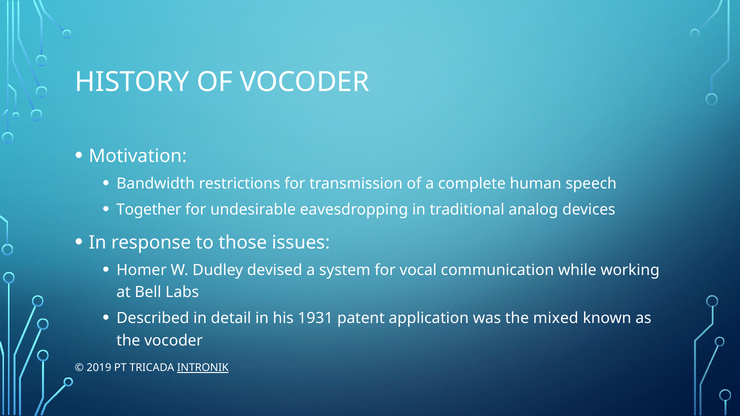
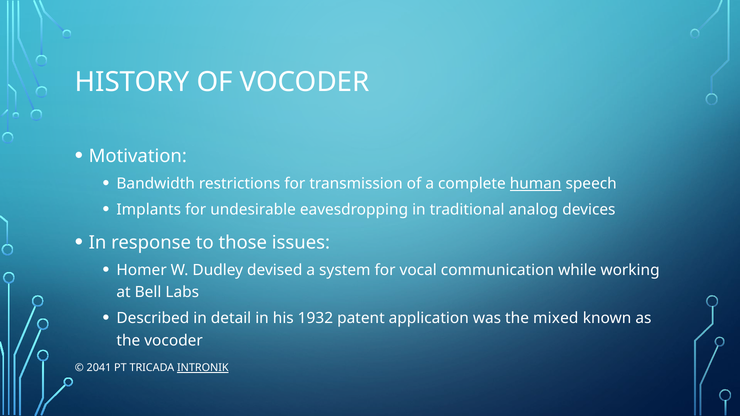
human underline: none -> present (536, 184)
Together: Together -> Implants (149, 210)
1931: 1931 -> 1932 (315, 319)
2019: 2019 -> 2041 (99, 368)
